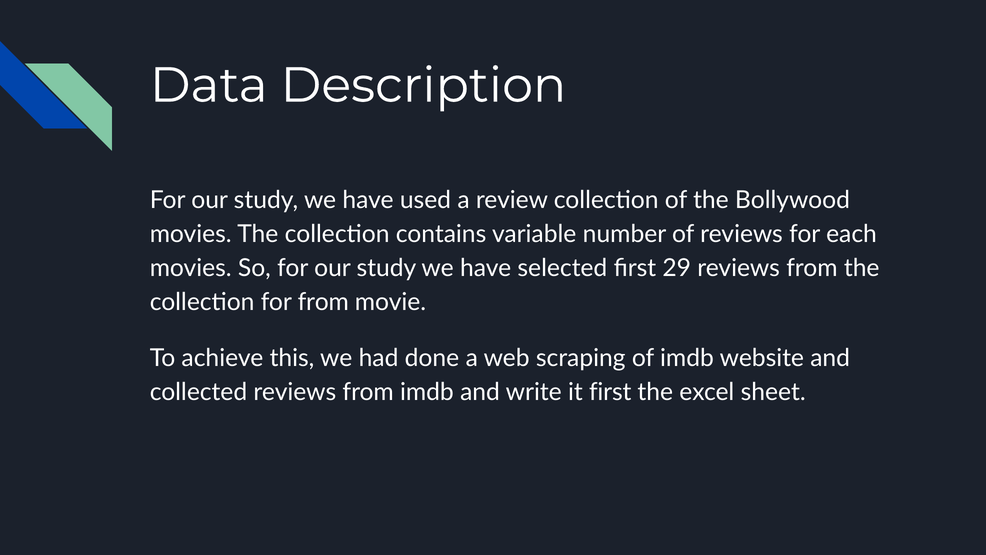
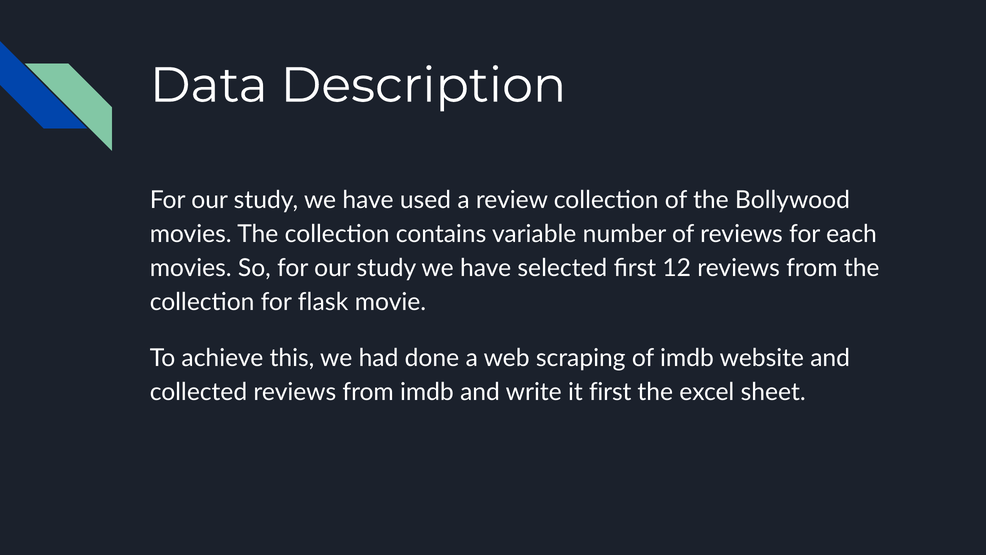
29: 29 -> 12 (677, 268)
for from: from -> flask (323, 302)
